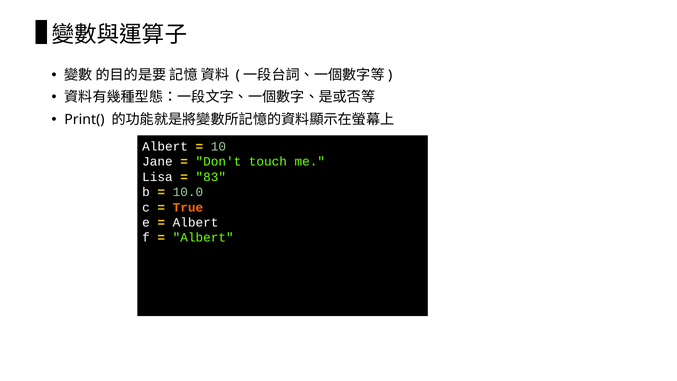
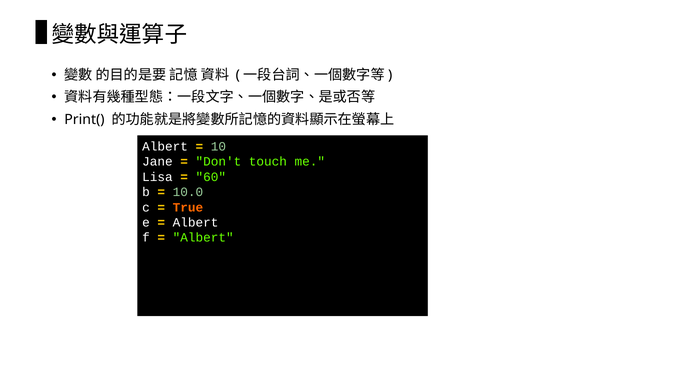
83: 83 -> 60 (211, 177)
